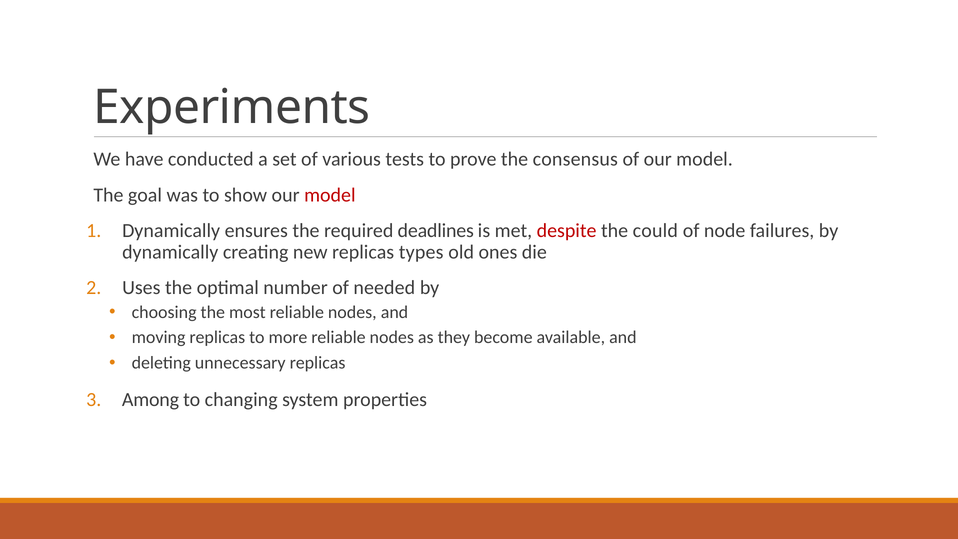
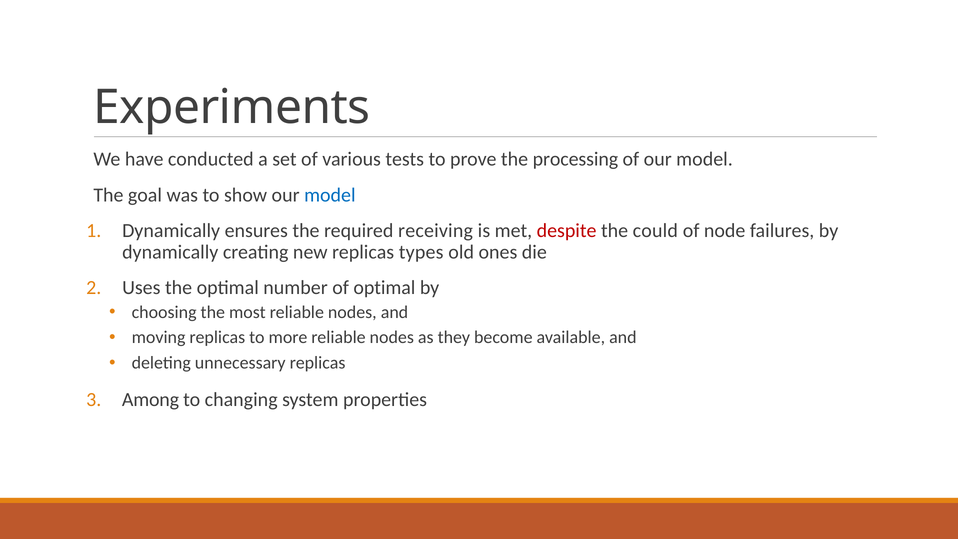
consensus: consensus -> processing (575, 159)
model colour: red -> blue (330, 195)
deadlines: deadlines -> receiving (436, 230)
of needed: needed -> optimal (384, 288)
